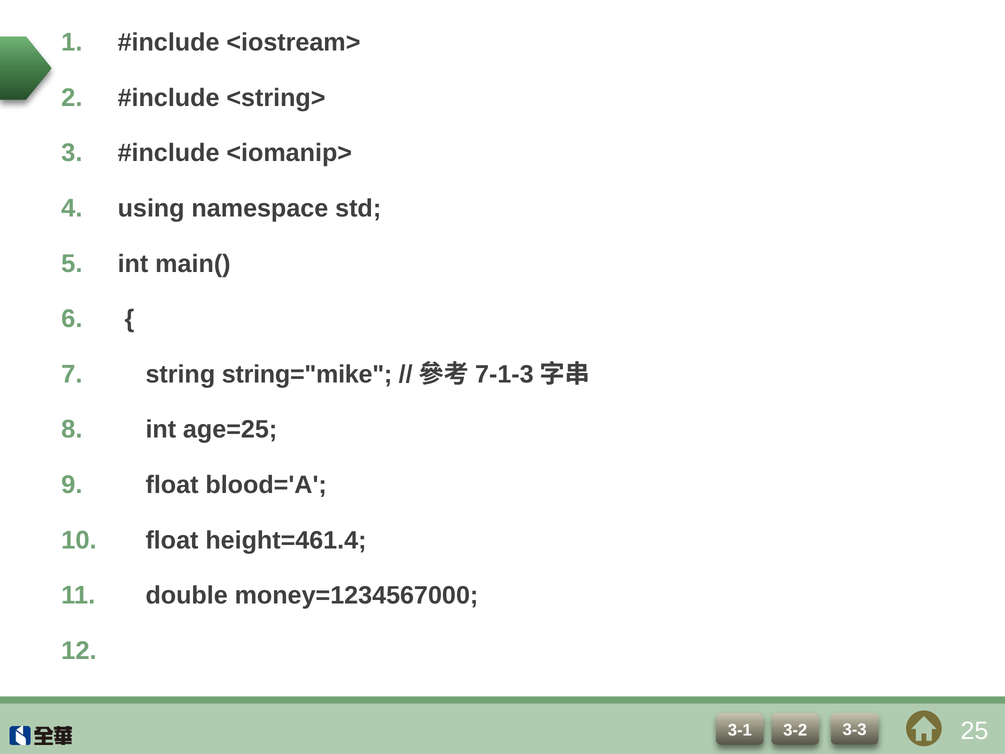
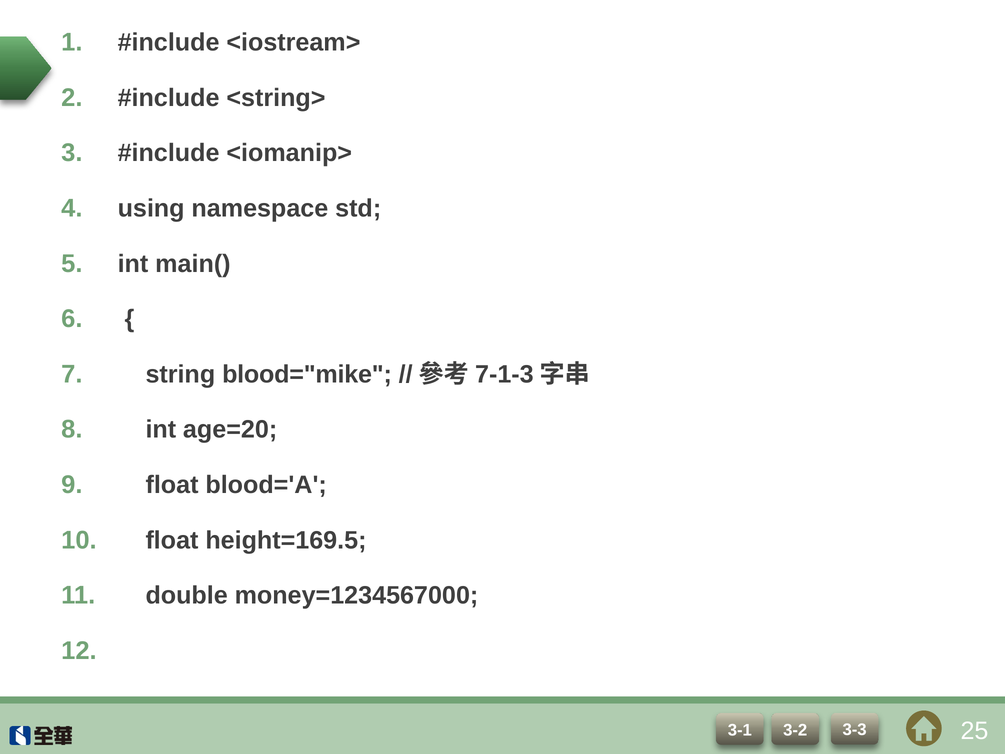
string="mike: string="mike -> blood="mike (307, 374)
age=25: age=25 -> age=20 (230, 430)
height=461.4: height=461.4 -> height=169.5 (286, 540)
